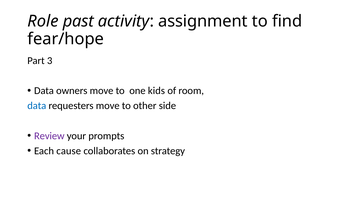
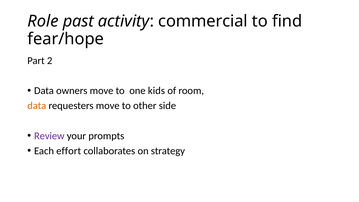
assignment: assignment -> commercial (203, 21)
3: 3 -> 2 (50, 61)
data colour: blue -> orange (37, 106)
cause: cause -> effort (69, 151)
